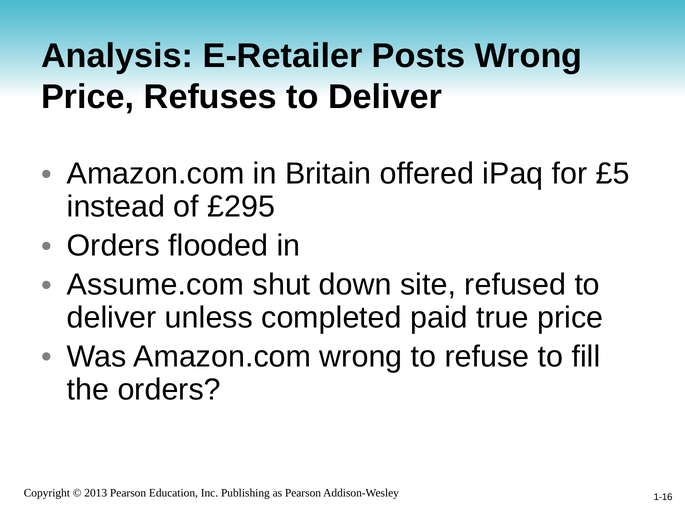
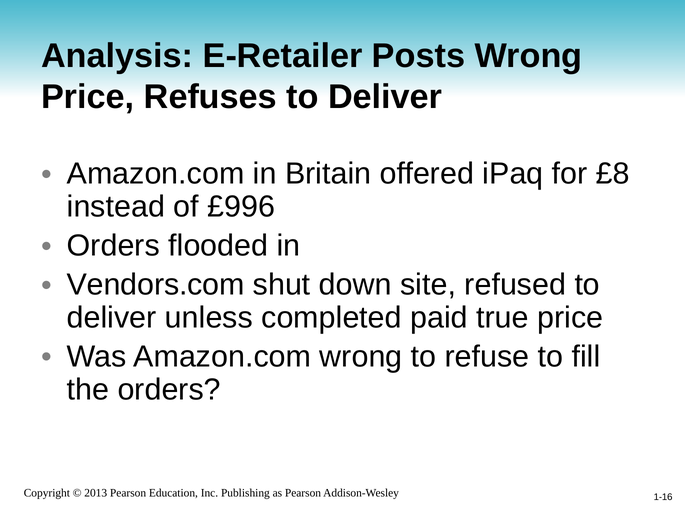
£5: £5 -> £8 (613, 174)
£295: £295 -> £996 (241, 207)
Assume.com: Assume.com -> Vendors.com (156, 285)
